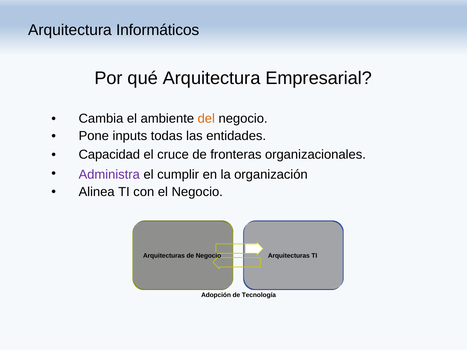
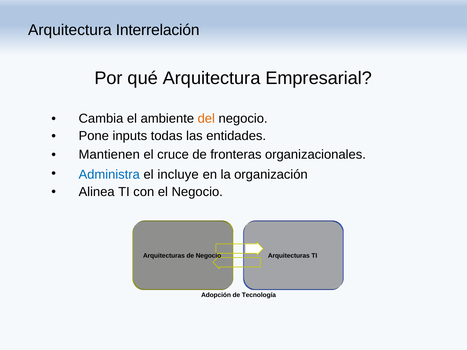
Informáticos: Informáticos -> Interrelación (158, 30)
Capacidad: Capacidad -> Mantienen (109, 155)
Administra colour: purple -> blue (109, 175)
cumplir: cumplir -> incluye (178, 175)
